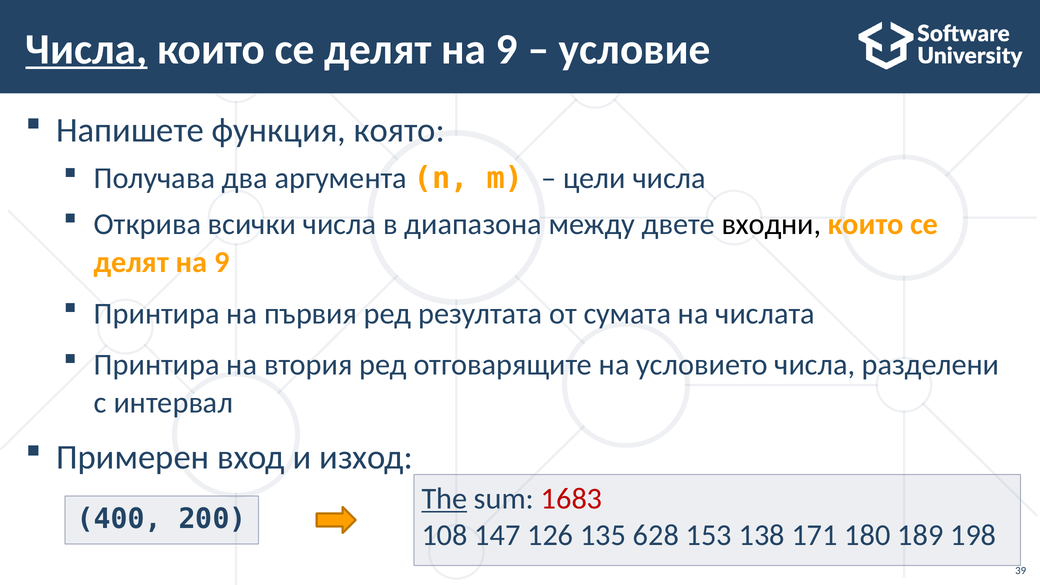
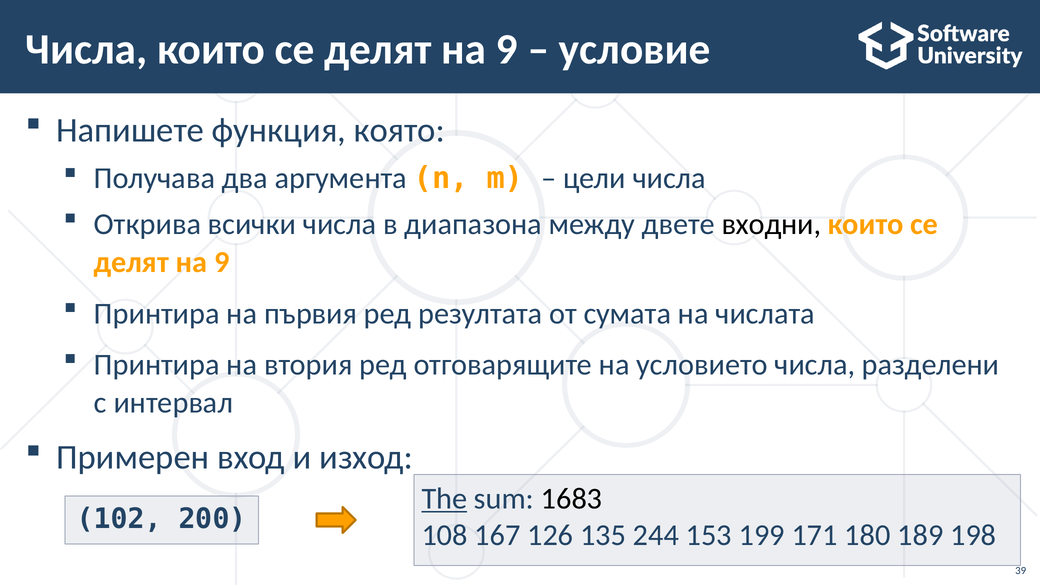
Числа underline: present -> none (86, 49)
1683 colour: red -> black (572, 499)
400: 400 -> 102 (119, 519)
147: 147 -> 167 (497, 535)
628: 628 -> 244 (656, 535)
138: 138 -> 199 (762, 535)
